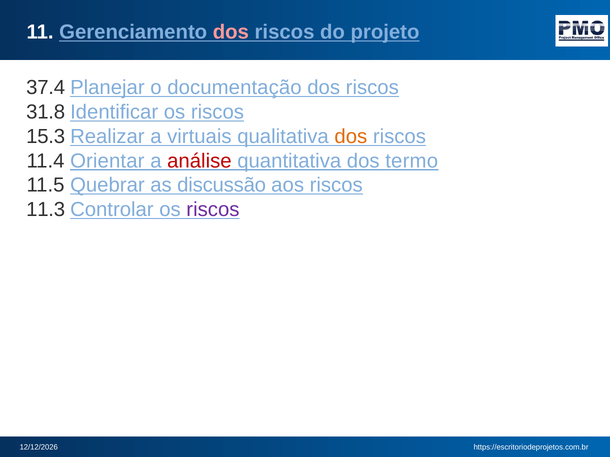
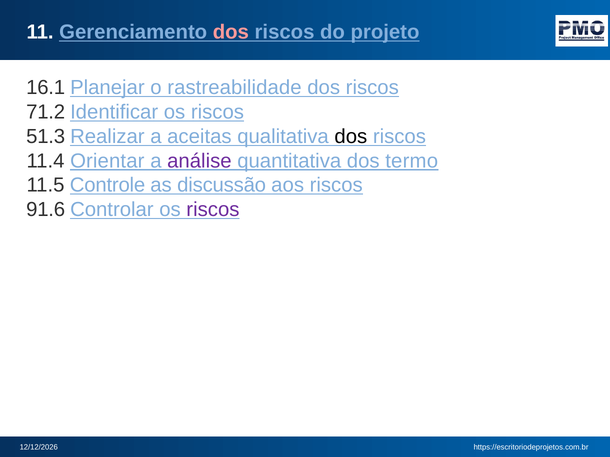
37.4: 37.4 -> 16.1 (46, 88)
documentação: documentação -> rastreabilidade (234, 88)
31.8: 31.8 -> 71.2 (46, 112)
15.3: 15.3 -> 51.3 (46, 137)
virtuais: virtuais -> aceitas (199, 137)
dos colour: orange -> black (351, 137)
análise colour: red -> purple (199, 161)
Quebrar: Quebrar -> Controle (108, 185)
11.3: 11.3 -> 91.6 (46, 210)
